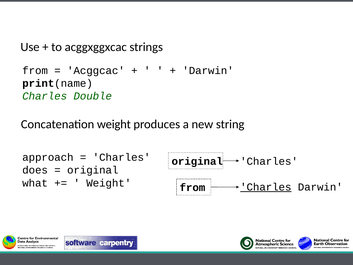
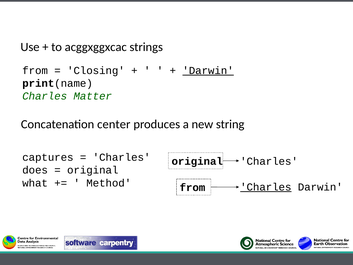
Acggcac: Acggcac -> Closing (96, 70)
Darwin underline: none -> present (208, 70)
Double: Double -> Matter (93, 96)
Concatenation weight: weight -> center (114, 124)
approach: approach -> captures (48, 157)
Weight: Weight -> Method (109, 183)
